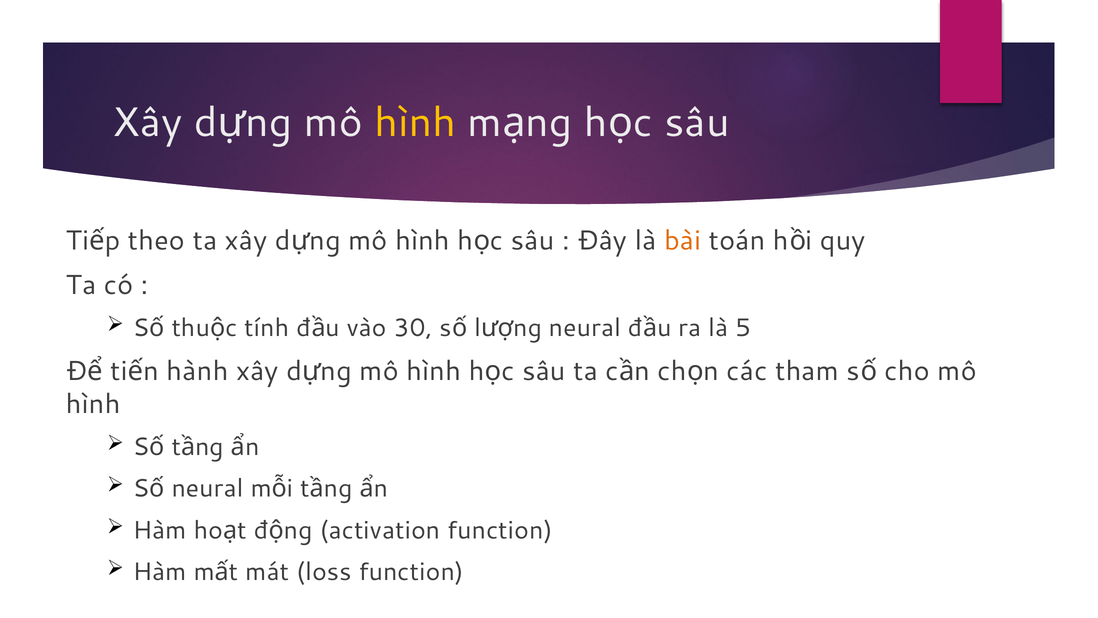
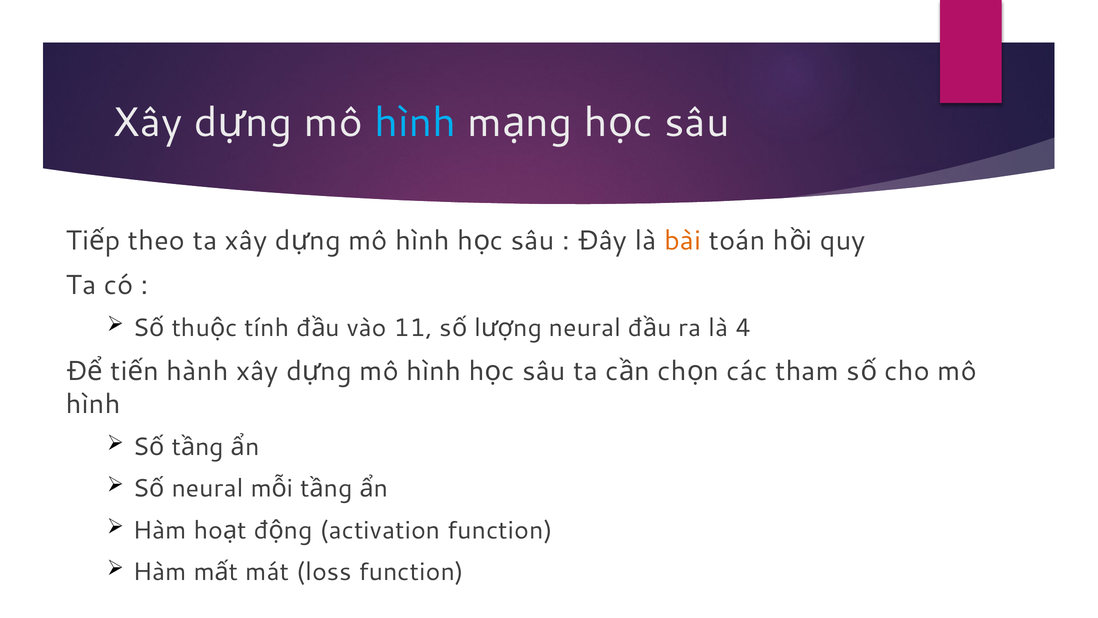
hình colour: yellow -> light blue (415, 122)
30: 30 -> 11 (413, 328)
5: 5 -> 4 (743, 328)
